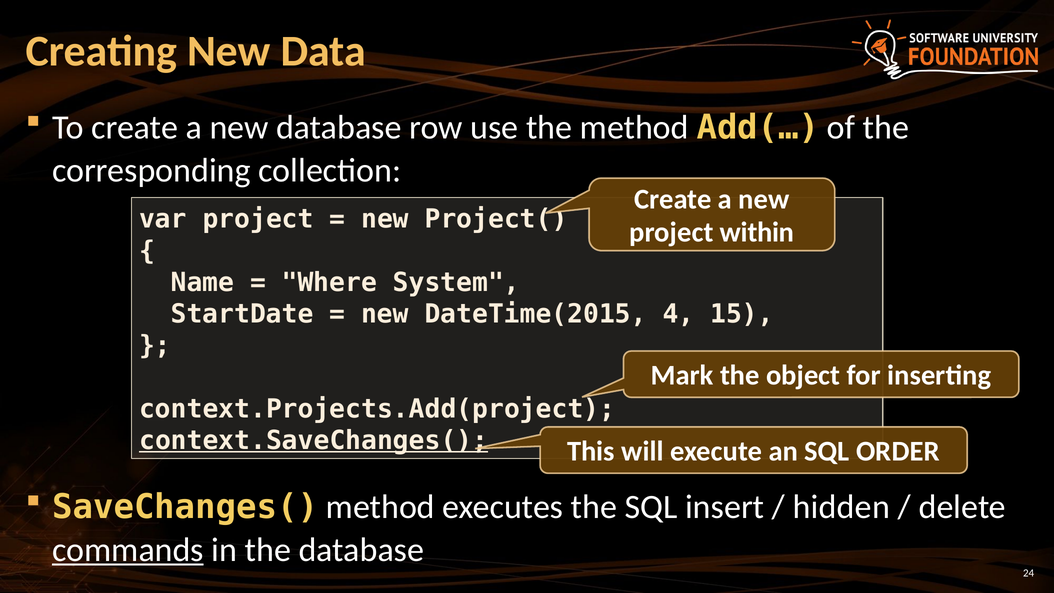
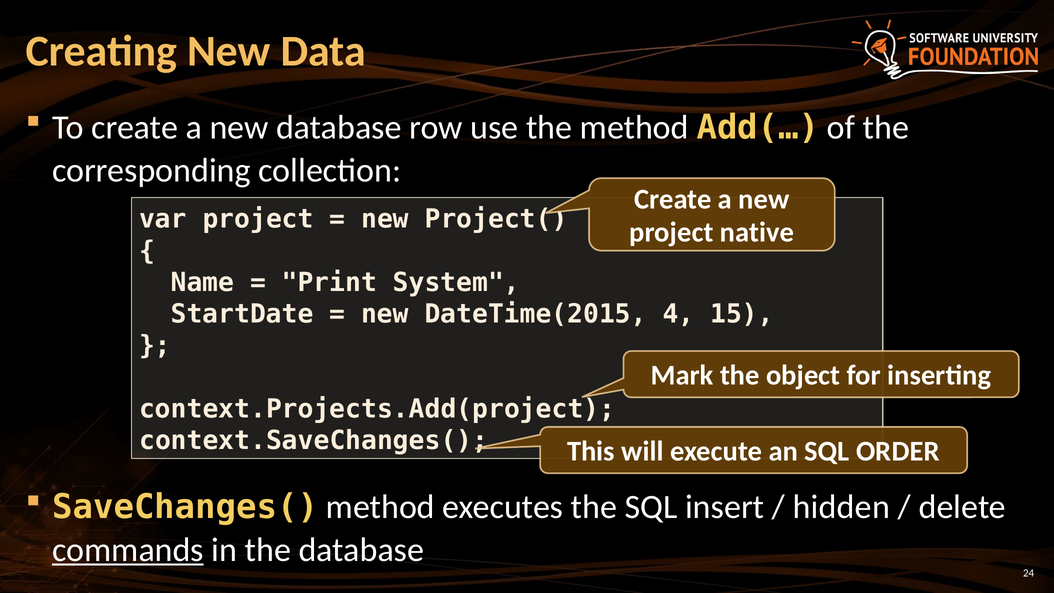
within: within -> native (757, 232)
Where: Where -> Print (329, 282)
context.SaveChanges( underline: present -> none (314, 441)
